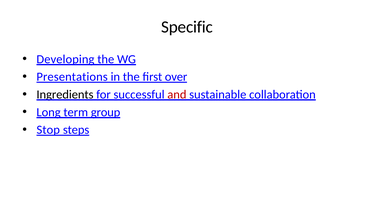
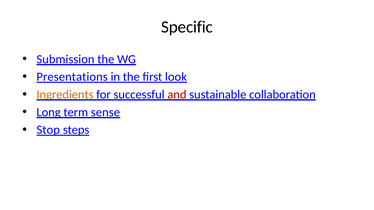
Developing: Developing -> Submission (65, 59)
over: over -> look (176, 77)
Ingredients colour: black -> orange (65, 95)
group: group -> sense (105, 112)
